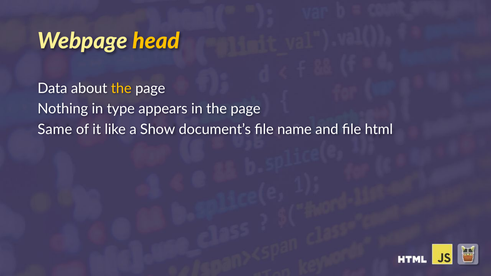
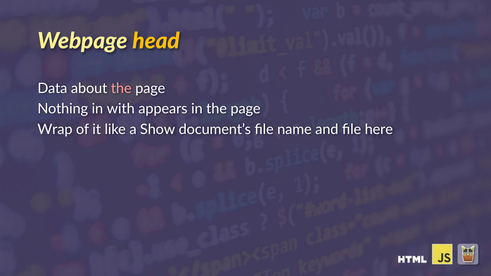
the colour: yellow -> pink (121, 88)
type: type -> with (121, 109)
Same: Same -> Wrap (55, 129)
html: html -> here (379, 129)
